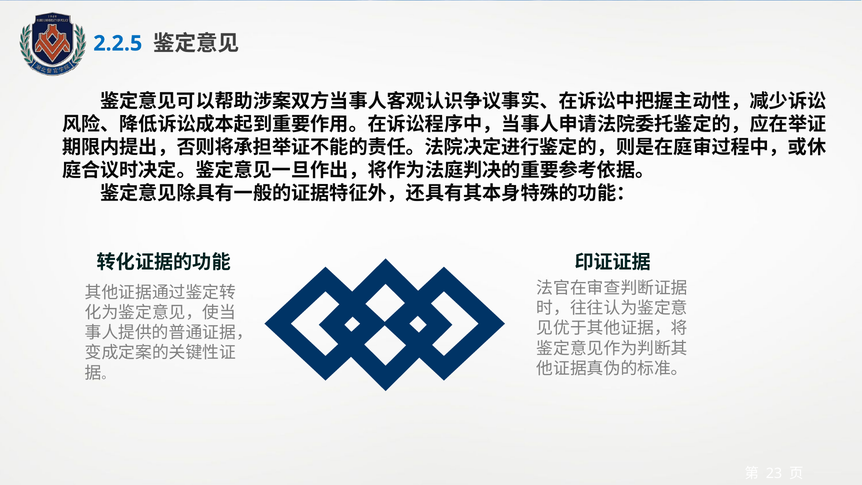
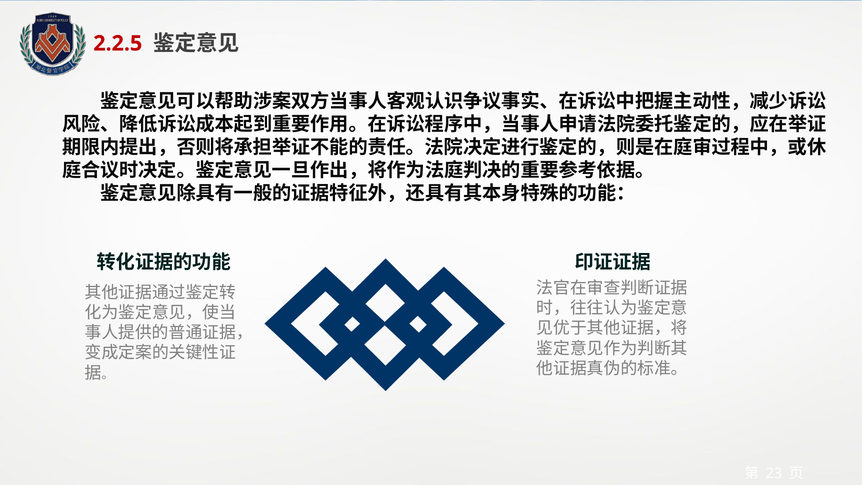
2.2.5 colour: blue -> red (118, 43)
